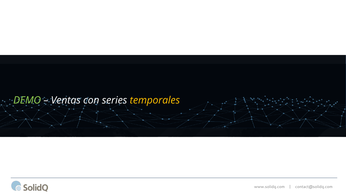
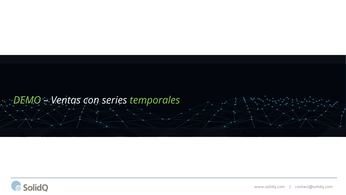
temporales colour: yellow -> light green (155, 100)
